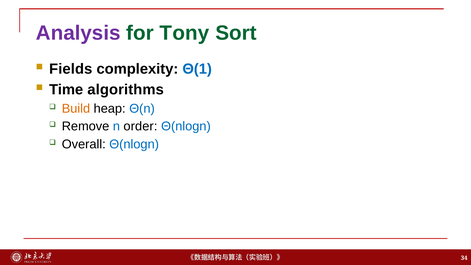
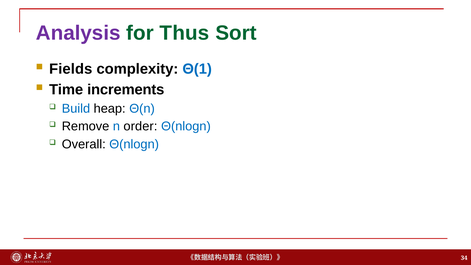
Tony: Tony -> Thus (184, 33)
algorithms: algorithms -> increments (126, 90)
Build colour: orange -> blue (76, 108)
